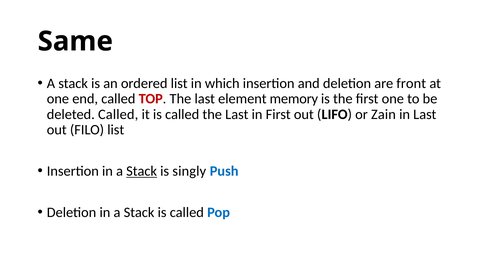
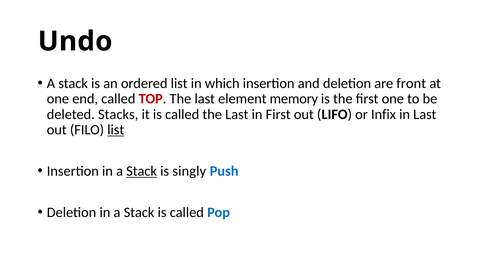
Same: Same -> Undo (75, 41)
deleted Called: Called -> Stacks (118, 114)
Zain: Zain -> Infix (383, 114)
list underline: none -> present (116, 130)
